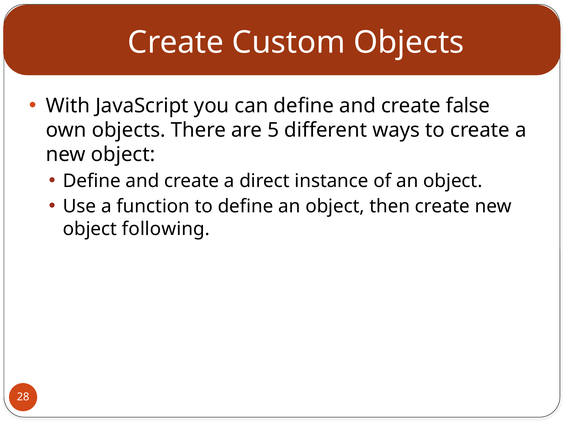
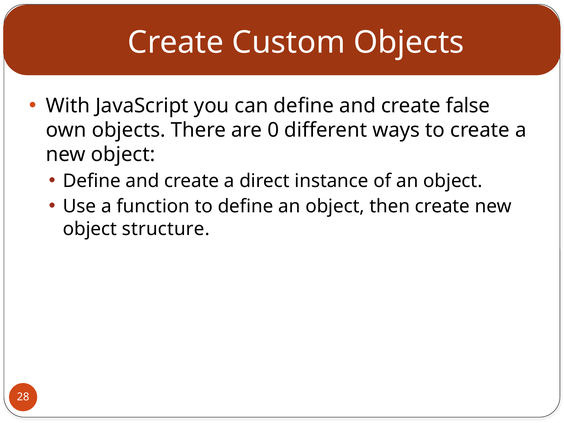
5: 5 -> 0 (273, 130)
following: following -> structure (166, 229)
